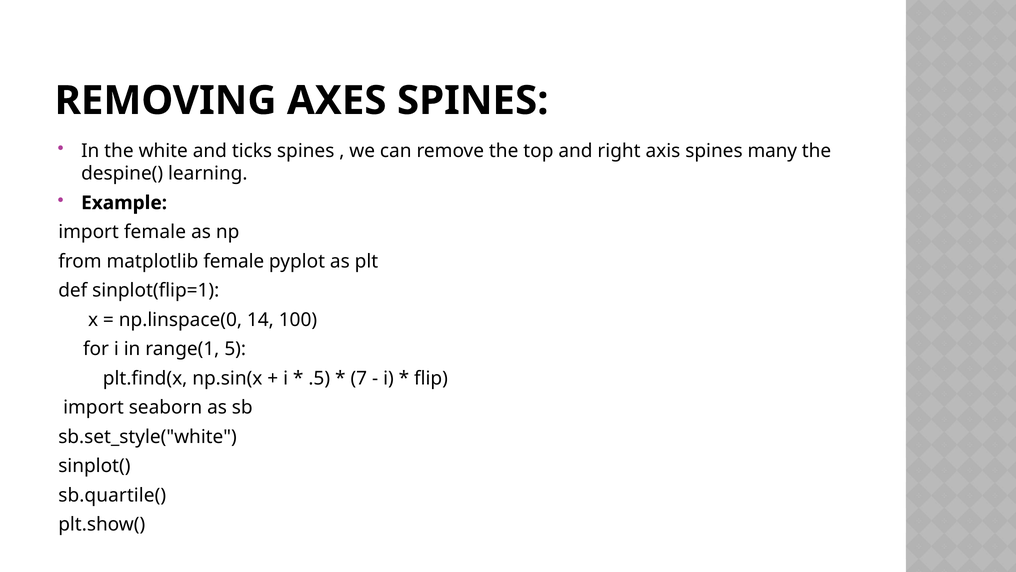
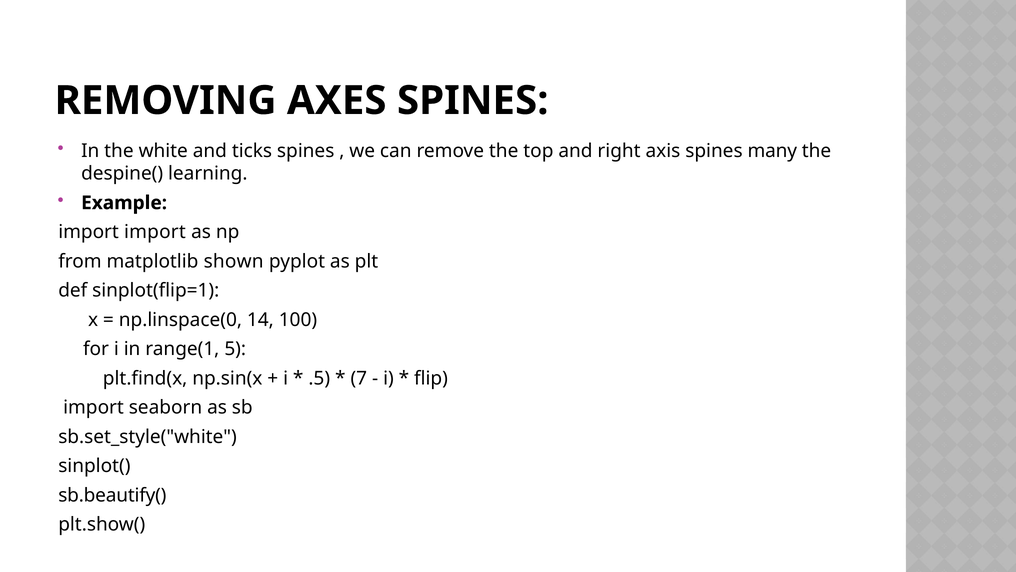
import female: female -> import (155, 232)
matplotlib female: female -> shown (234, 261)
sb.quartile(: sb.quartile( -> sb.beautify( (112, 495)
